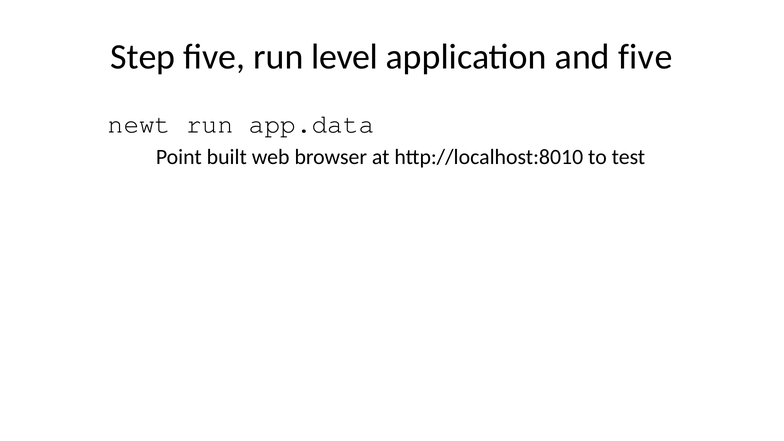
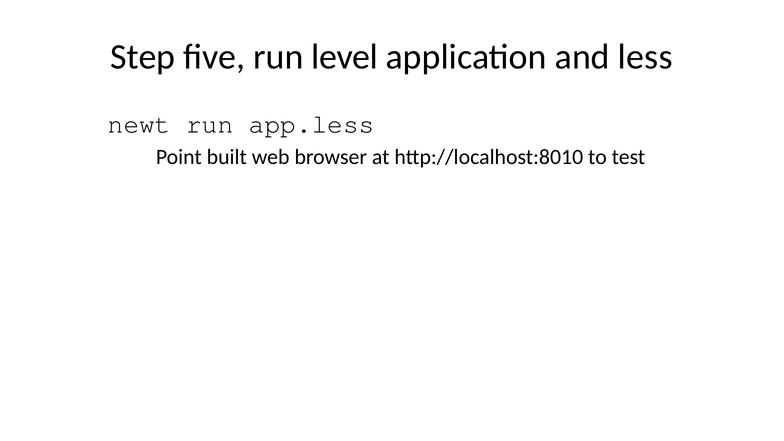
and five: five -> less (645, 57)
app.data: app.data -> app.less (312, 124)
